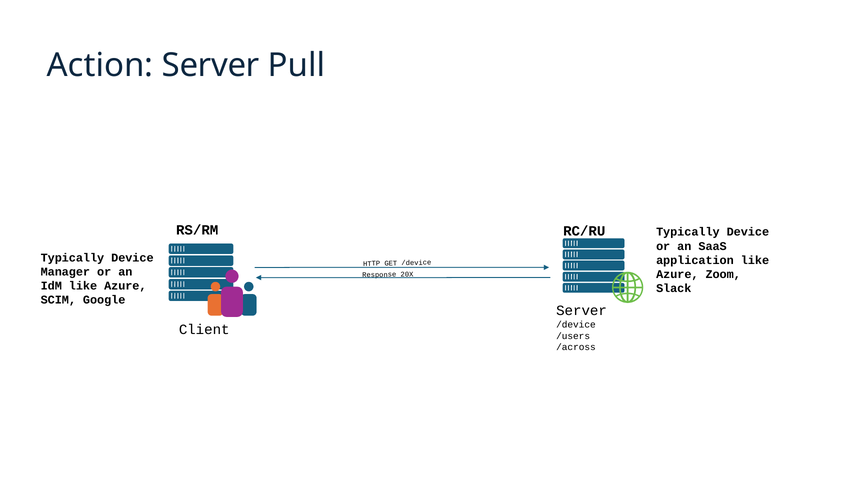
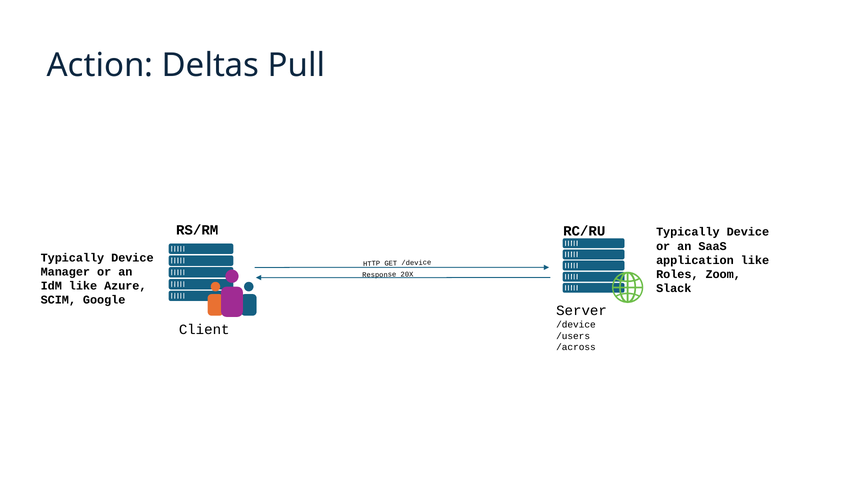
Action Server: Server -> Deltas (211, 65)
Azure: Azure -> Roles (677, 274)
